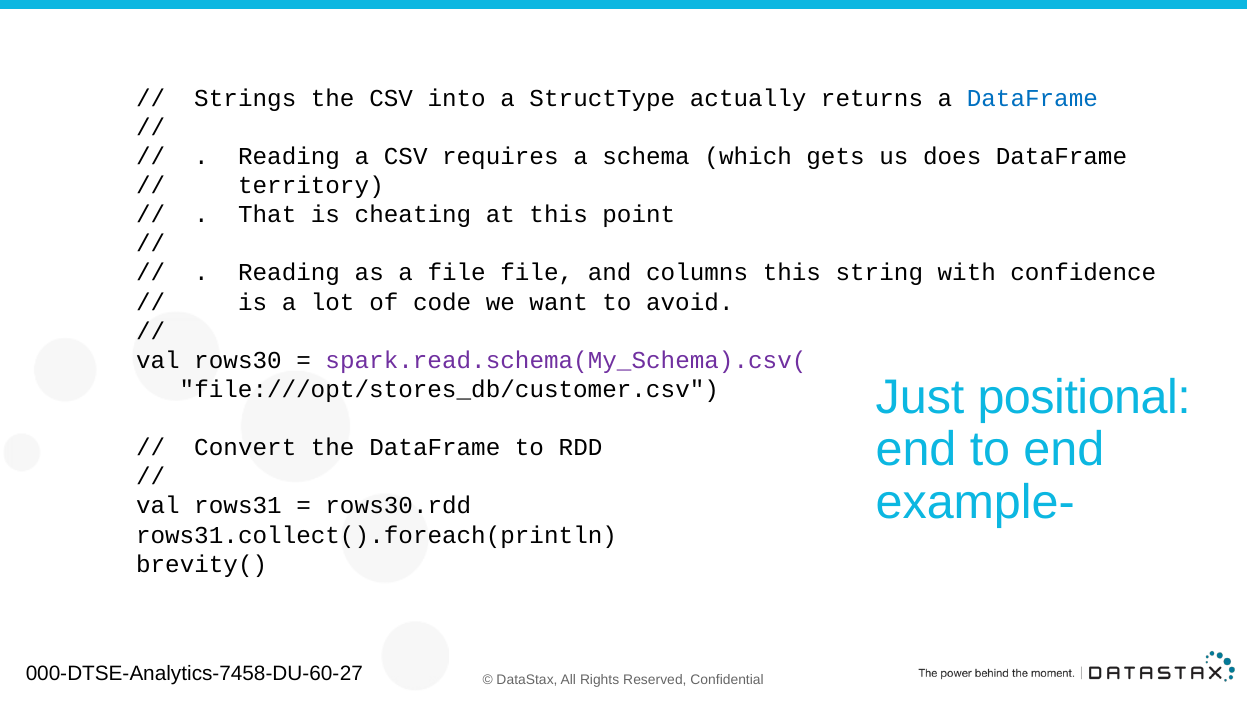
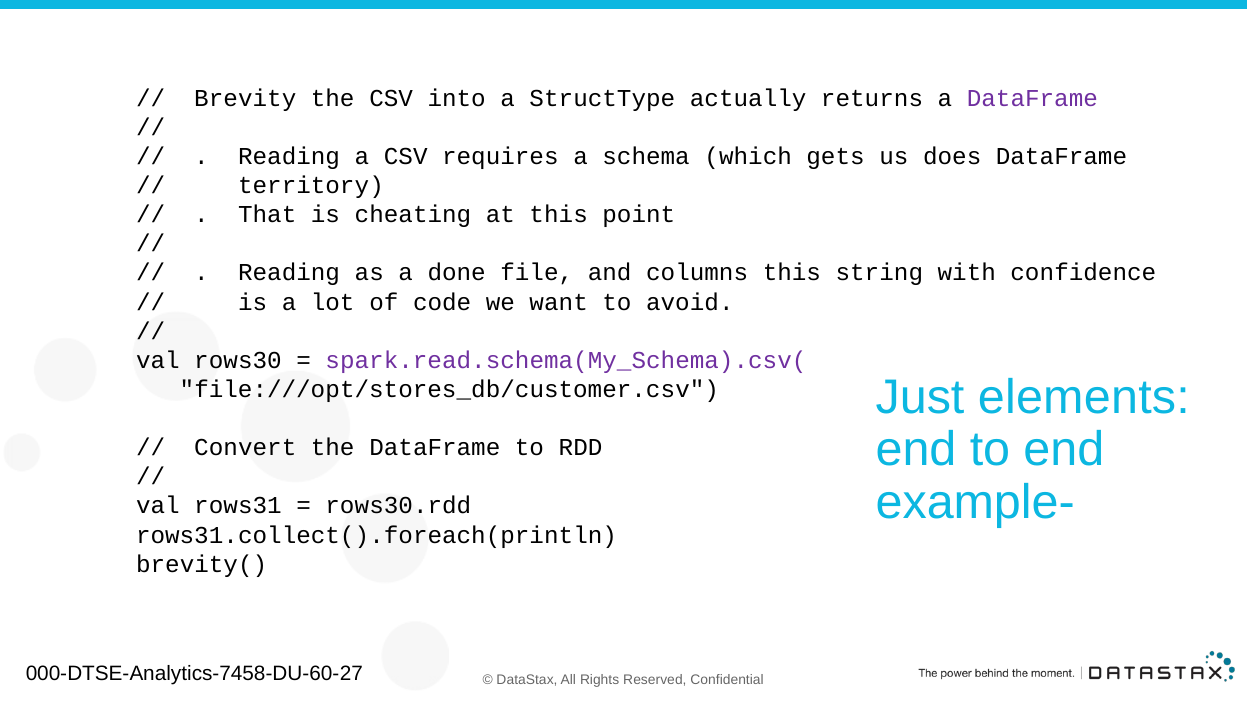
Strings: Strings -> Brevity (245, 98)
DataFrame colour: blue -> purple (1032, 98)
a file: file -> done (457, 273)
positional: positional -> elements (1084, 397)
